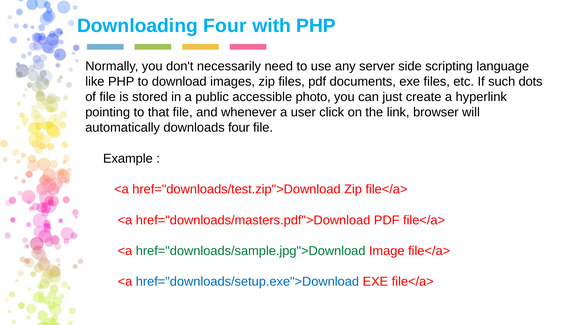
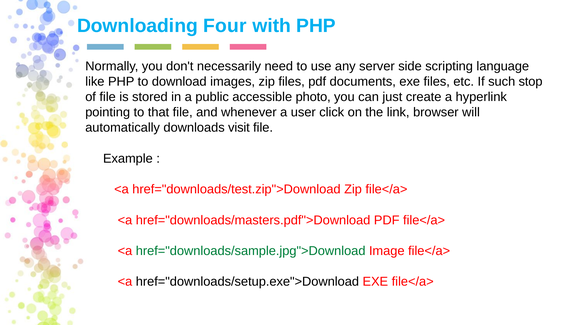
dots: dots -> stop (531, 82)
downloads four: four -> visit (239, 128)
href="downloads/setup.exe">Download colour: blue -> black (247, 282)
